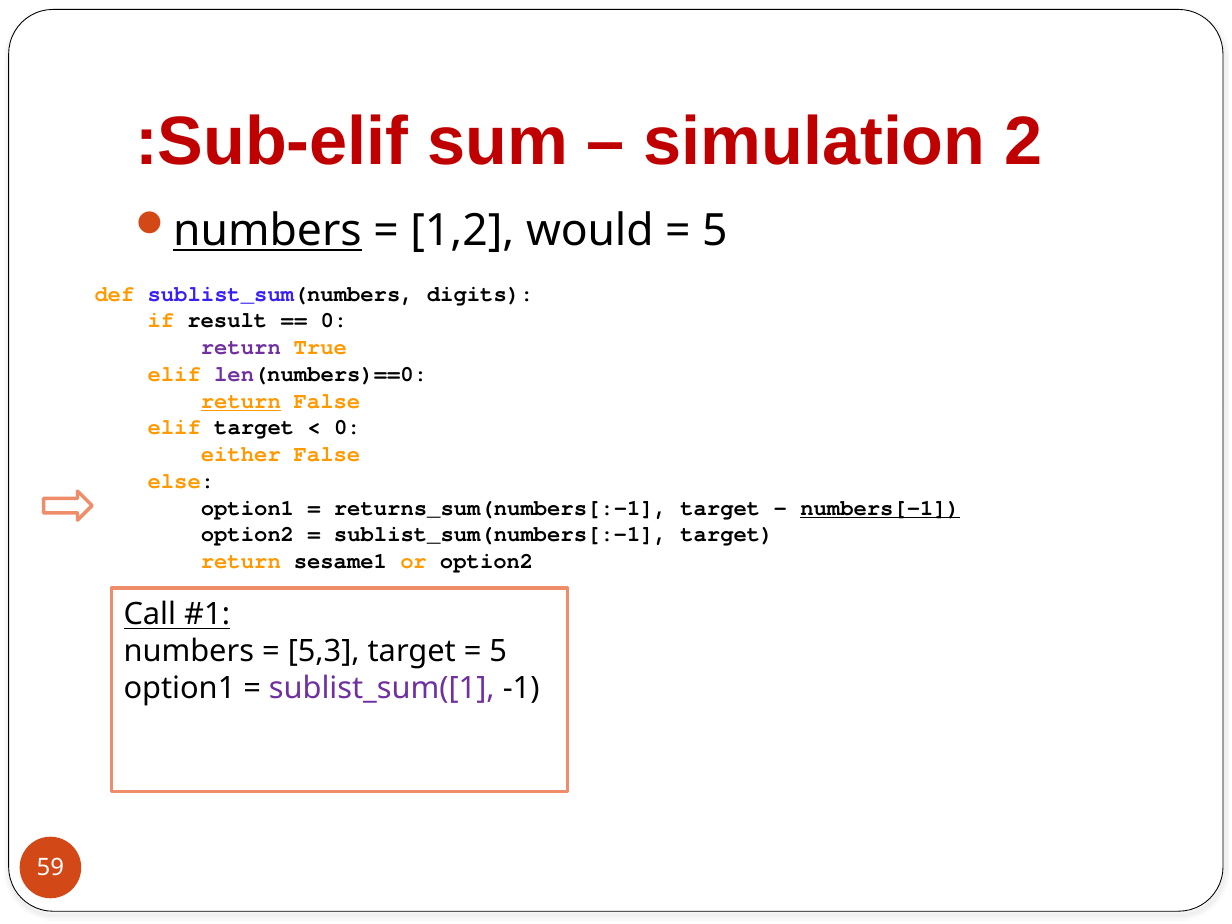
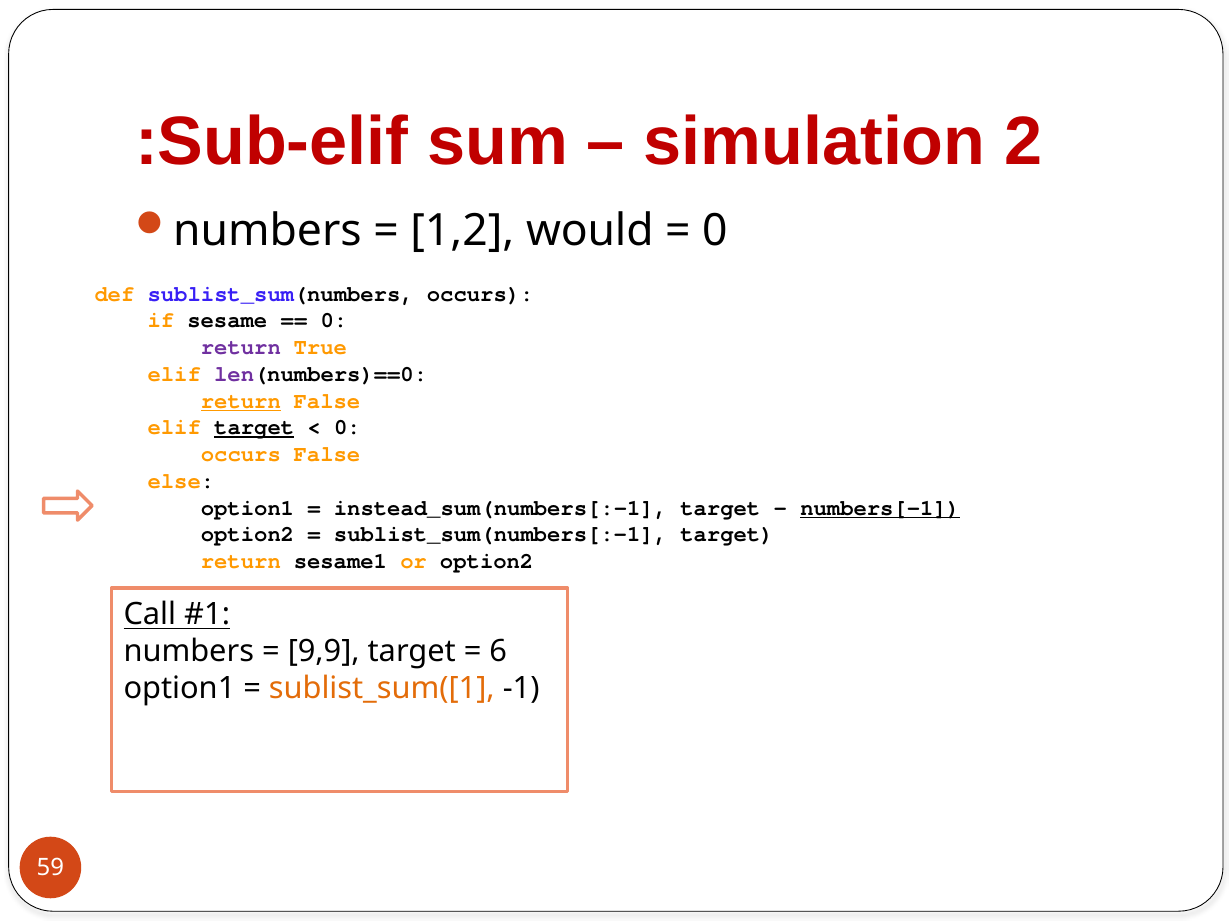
numbers underline: present -> none (267, 231)
5: 5 -> 0 (715, 231)
sublist_sum(numbers digits: digits -> occurs (480, 294)
result: result -> sesame (227, 321)
target underline: none -> present (254, 427)
either: either -> occurs (241, 454)
returns_sum(numbers[:-1: returns_sum(numbers[:-1 -> instead_sum(numbers[:-1 (501, 508)
5,3: 5,3 -> 9,9 (324, 652)
5: 5 -> 6 (498, 652)
sublist_sum([1 colour: purple -> orange (382, 689)
